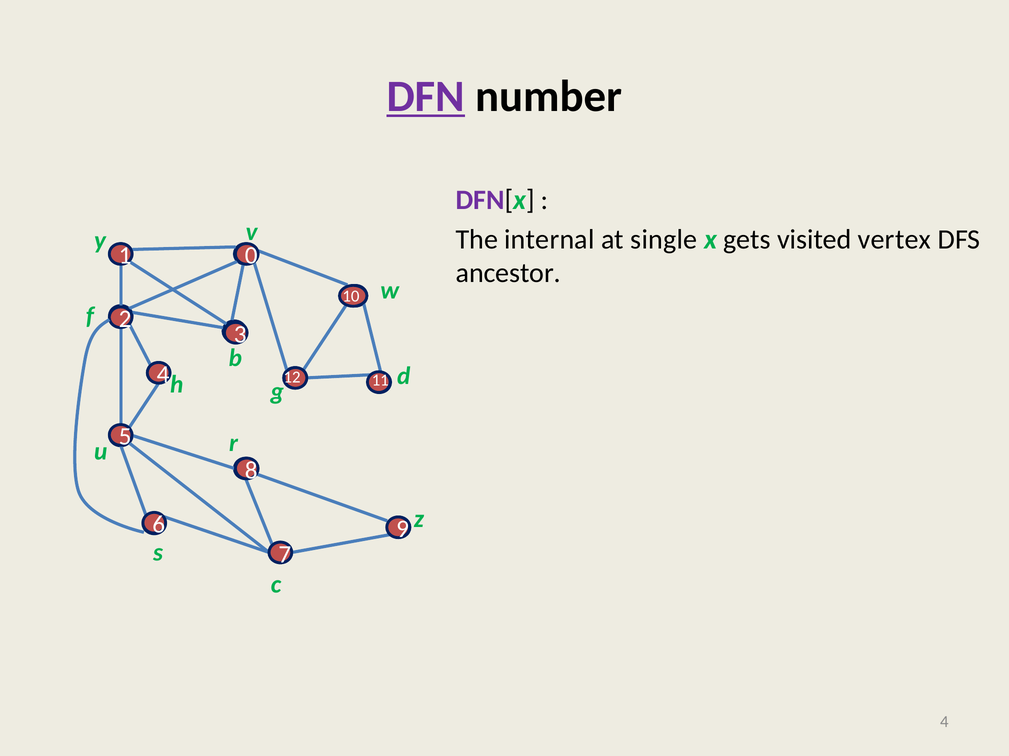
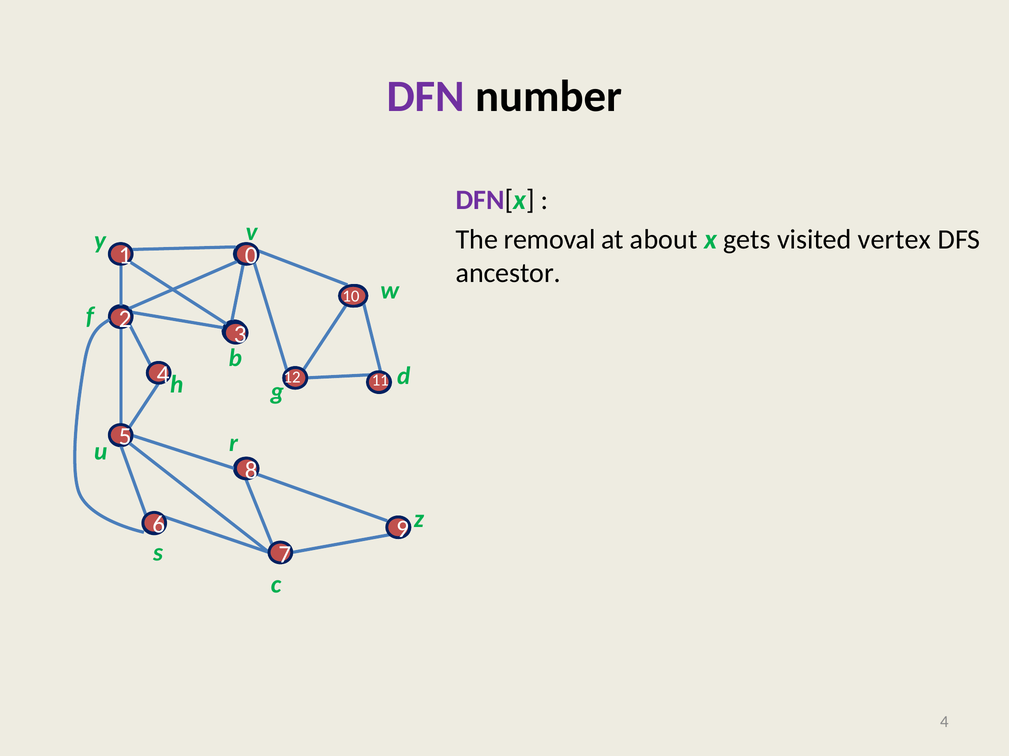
DFN underline: present -> none (426, 96)
internal: internal -> removal (550, 240)
single: single -> about (664, 240)
